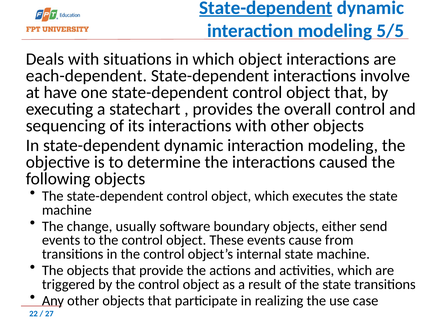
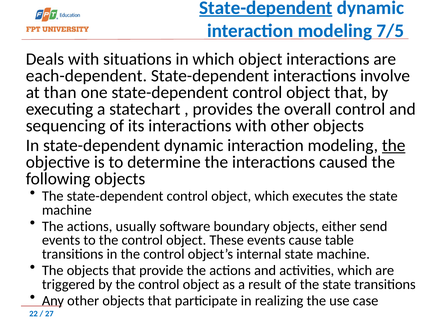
5/5: 5/5 -> 7/5 (390, 31)
have: have -> than (60, 92)
the underline: none -> present (394, 145)
change: change -> actions (90, 226)
from: from -> table (339, 240)
